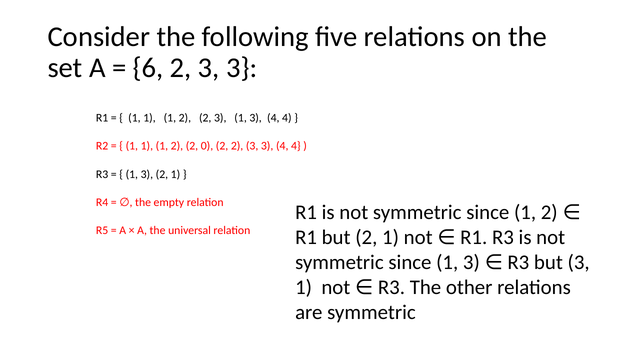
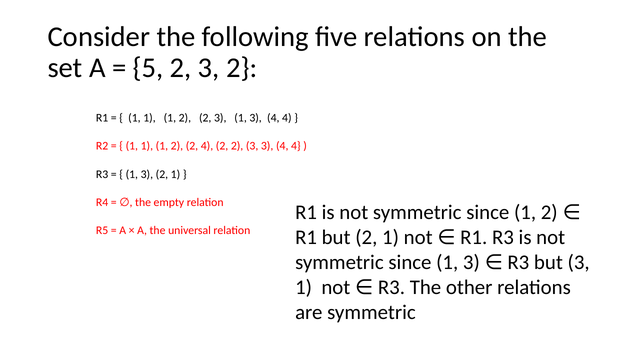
6: 6 -> 5 (148, 68)
3: 3 -> 2 (242, 68)
2 0: 0 -> 4 (207, 146)
